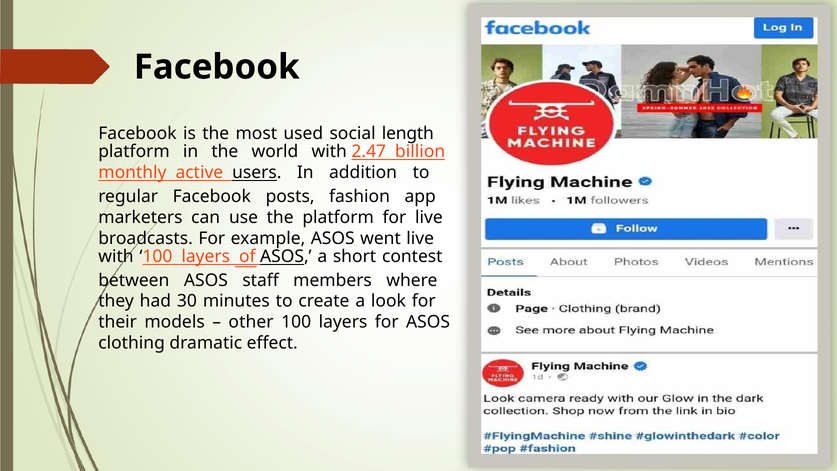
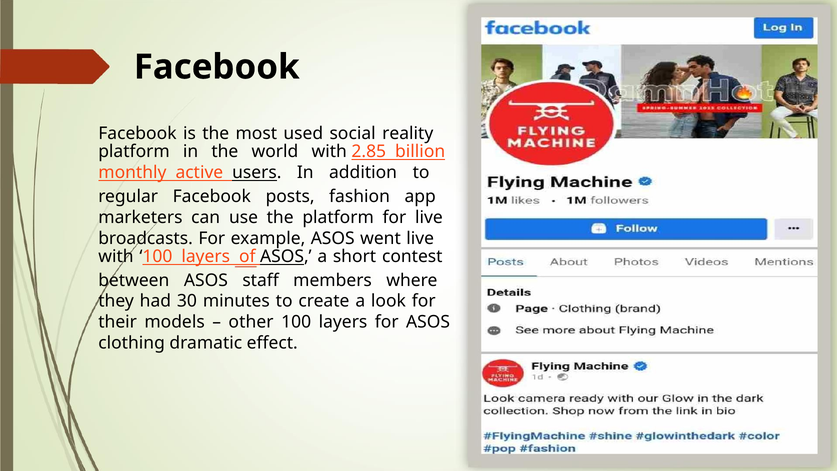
length: length -> reality (408, 134)
2.47: 2.47 -> 2.85 (369, 152)
